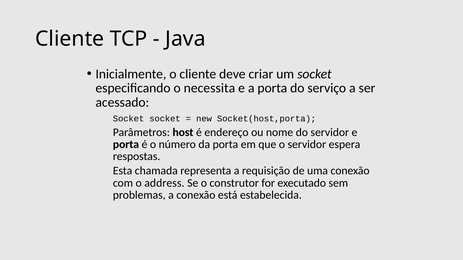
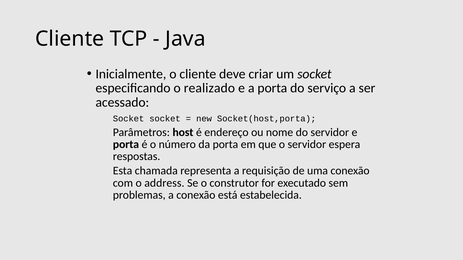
necessita: necessita -> realizado (209, 88)
